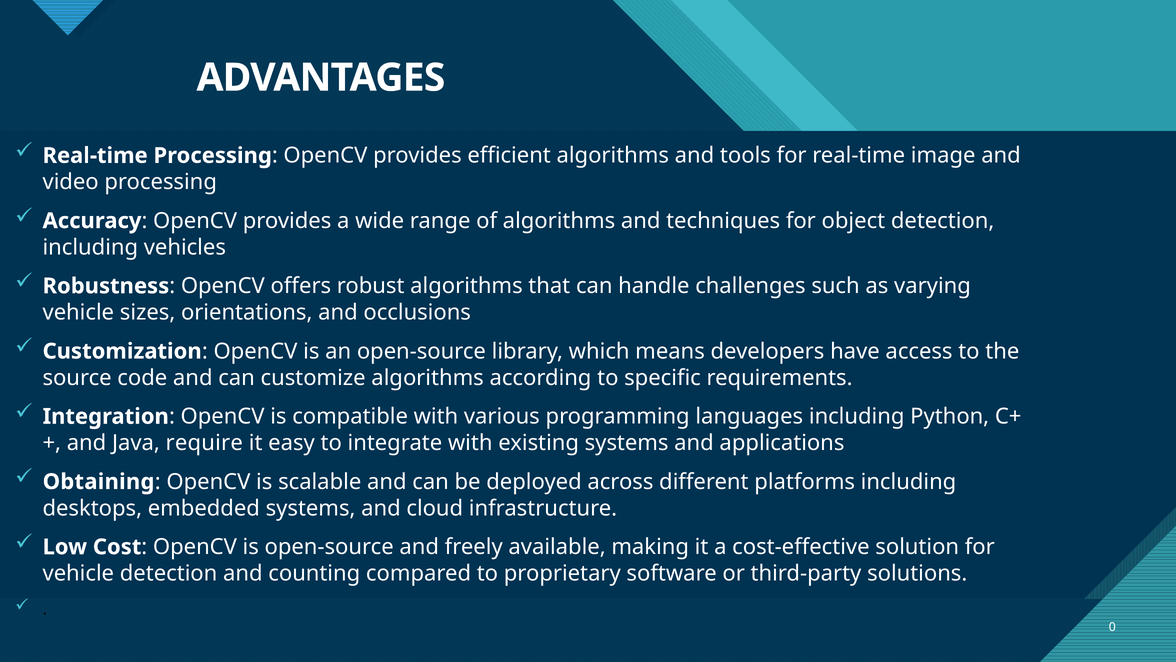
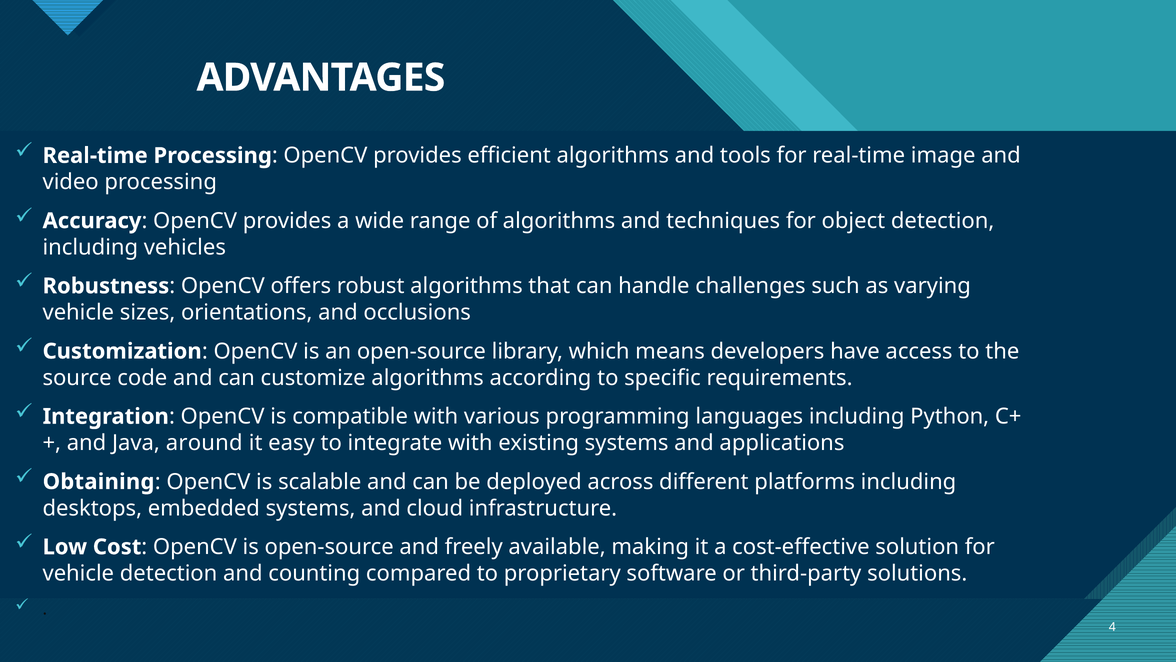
require: require -> around (204, 443)
0: 0 -> 4 (1112, 627)
